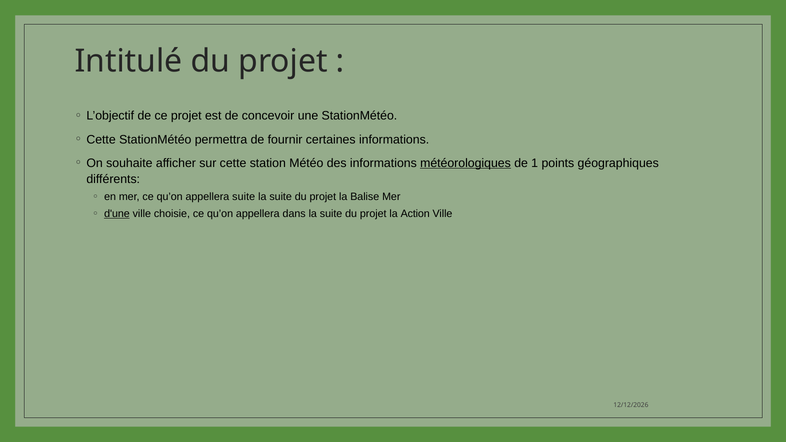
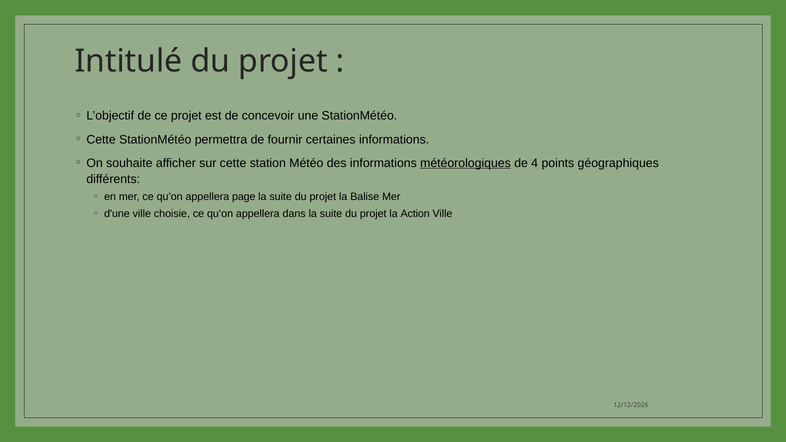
1: 1 -> 4 (535, 163)
appellera suite: suite -> page (244, 197)
d'une underline: present -> none (117, 214)
